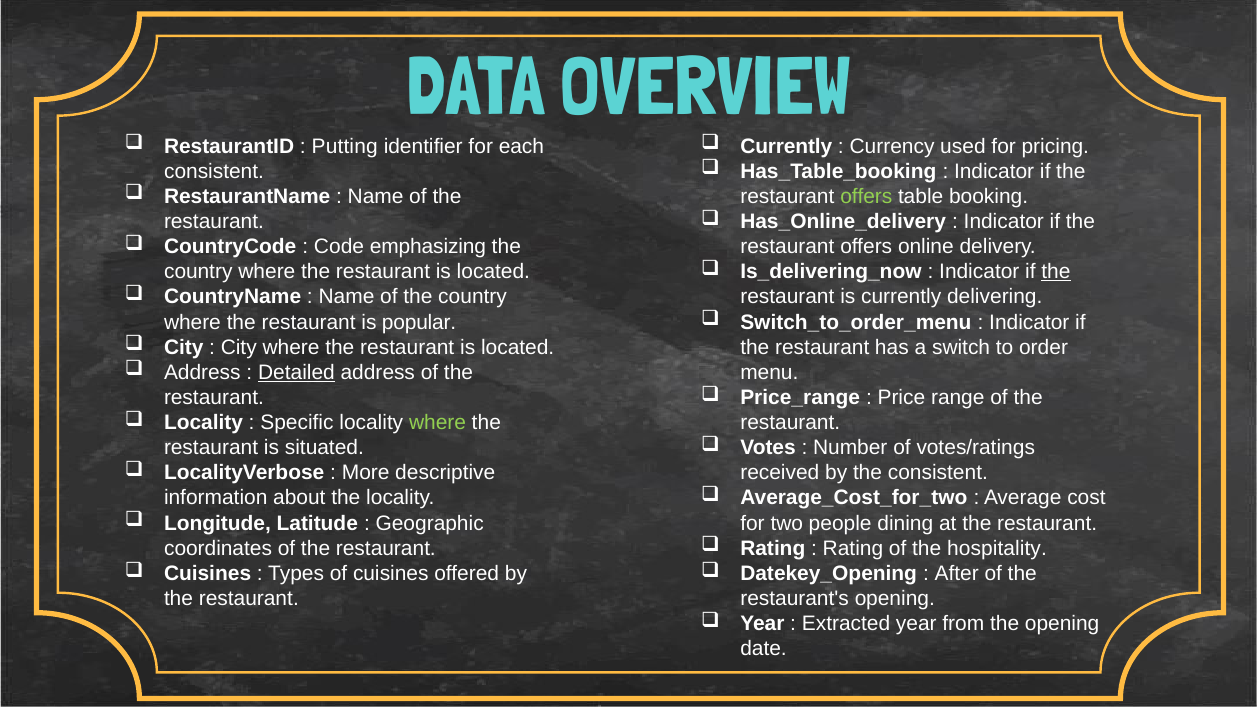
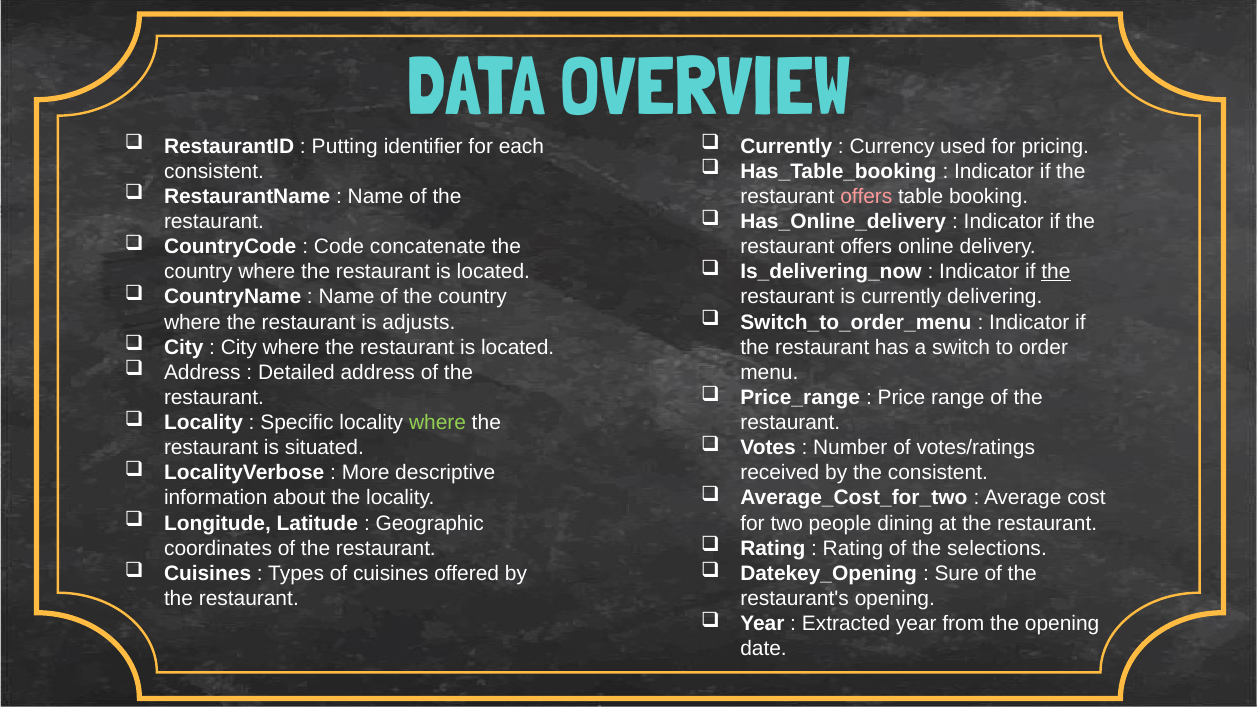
offers colour: light green -> pink (866, 196)
emphasizing: emphasizing -> concatenate (428, 247)
popular: popular -> adjusts (419, 322)
Detailed underline: present -> none (296, 372)
hospitality: hospitality -> selections (997, 548)
After: After -> Sure (957, 574)
